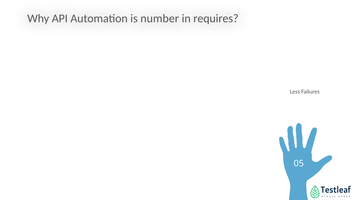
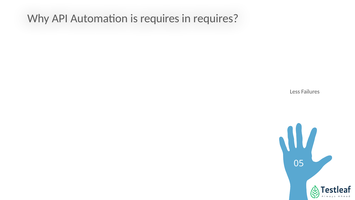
is number: number -> requires (160, 18)
